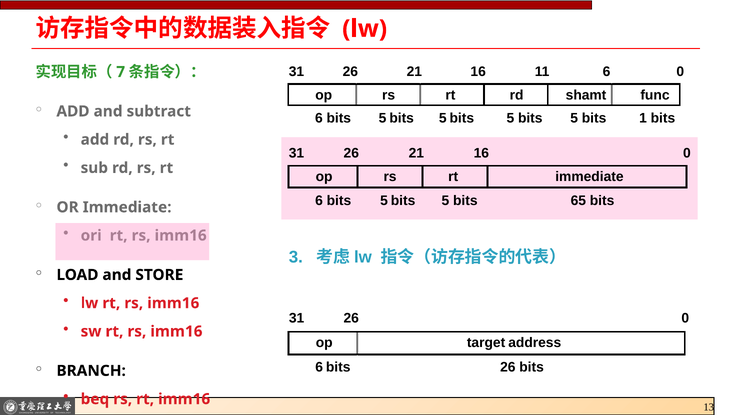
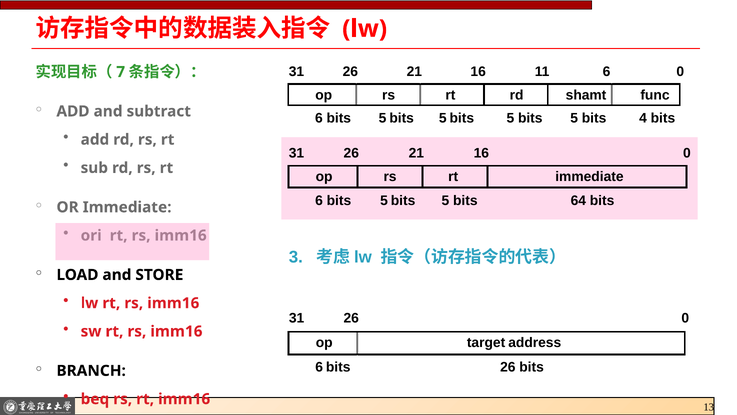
1: 1 -> 4 (643, 118)
65: 65 -> 64 (578, 200)
